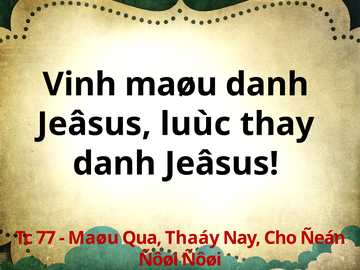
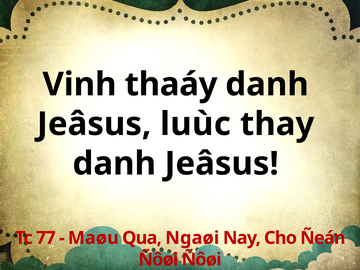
Vinh maøu: maøu -> thaáy (171, 84)
Thaáy: Thaáy -> Ngaøi (192, 238)
